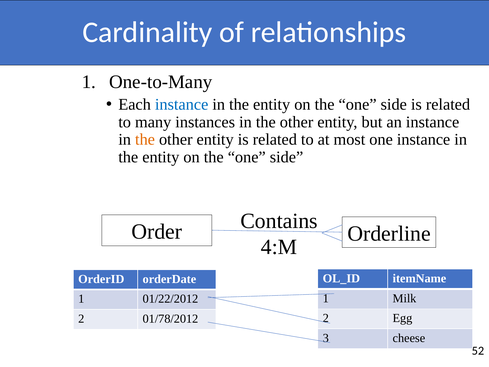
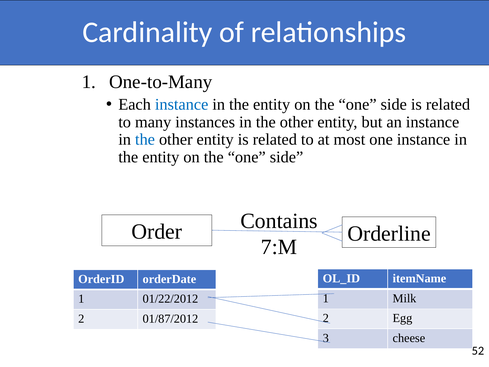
the colour: orange -> blue (145, 140)
4:M: 4:M -> 7:M (279, 247)
01/78/2012: 01/78/2012 -> 01/87/2012 (170, 318)
